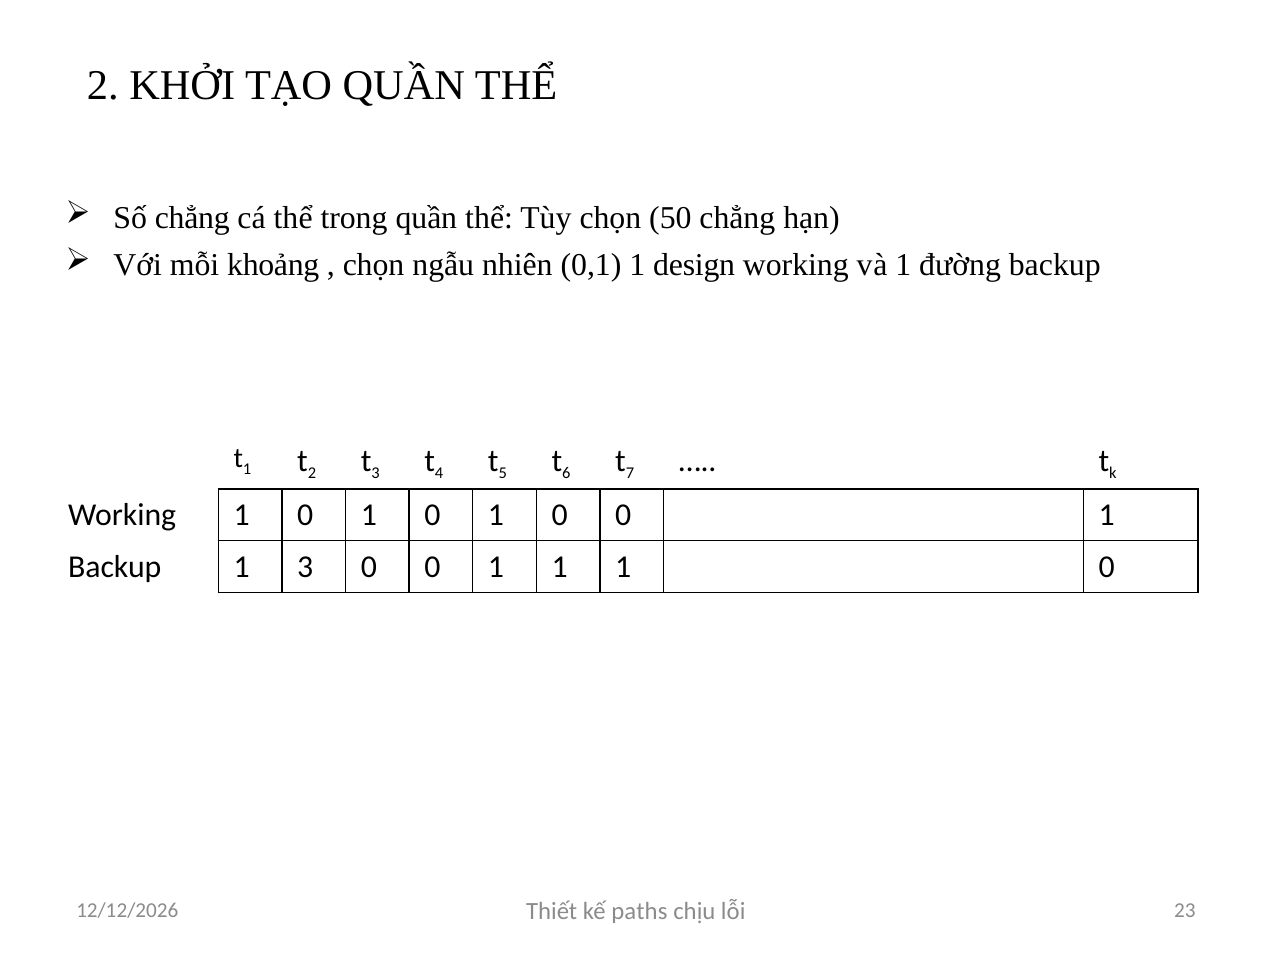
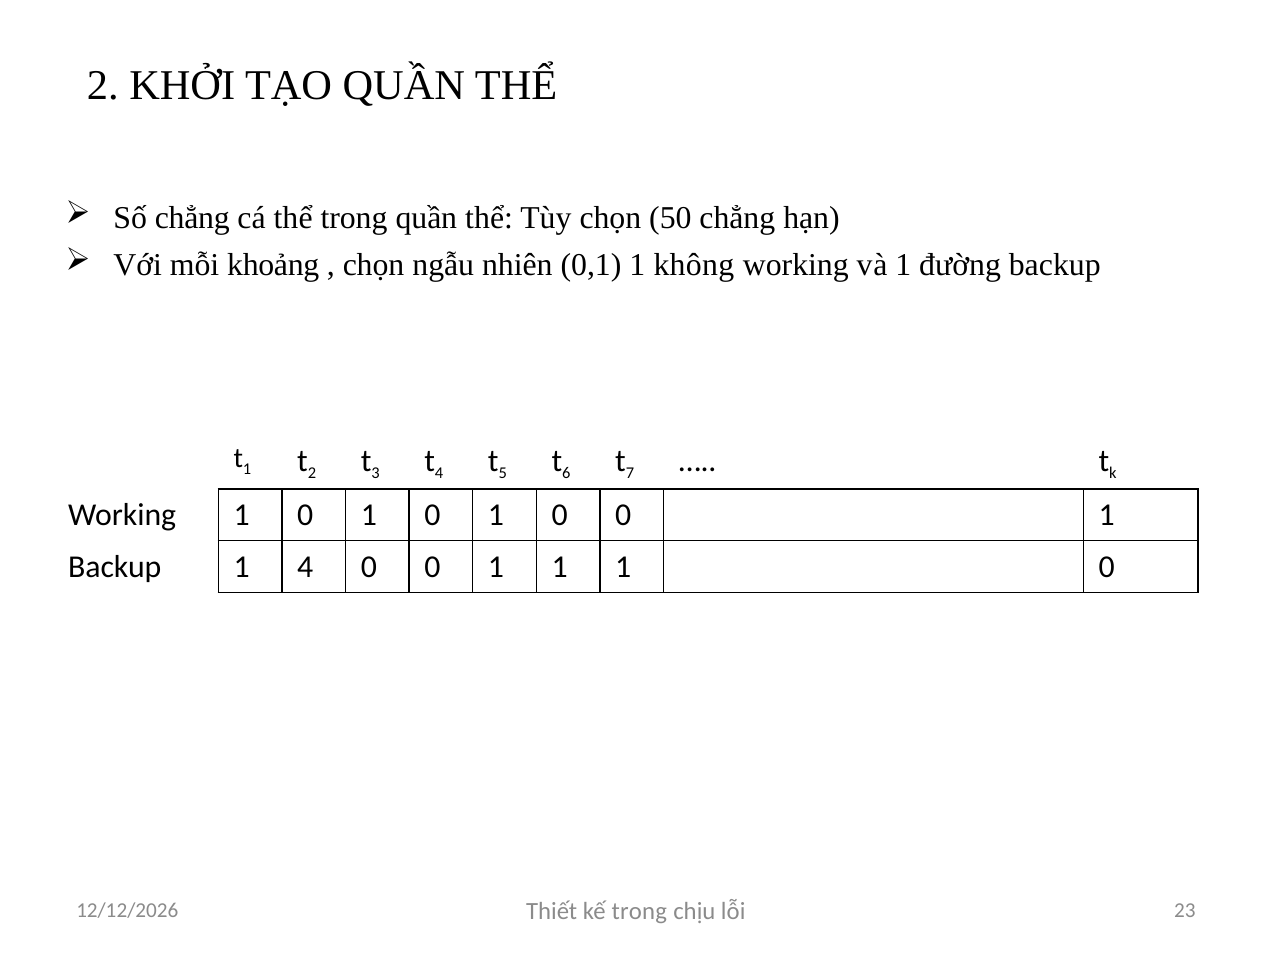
design: design -> không (694, 265)
1 3: 3 -> 4 (305, 567)
kế paths: paths -> trong (639, 911)
